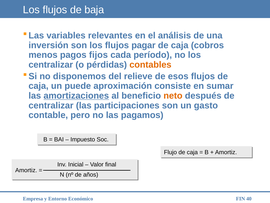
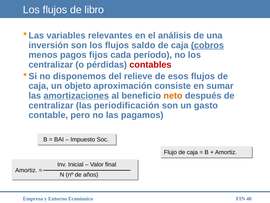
baja: baja -> libro (94, 10)
pagar: pagar -> saldo (143, 45)
cobros underline: none -> present (207, 45)
contables colour: orange -> red (150, 65)
puede: puede -> objeto (78, 86)
participaciones: participaciones -> periodificación (127, 105)
